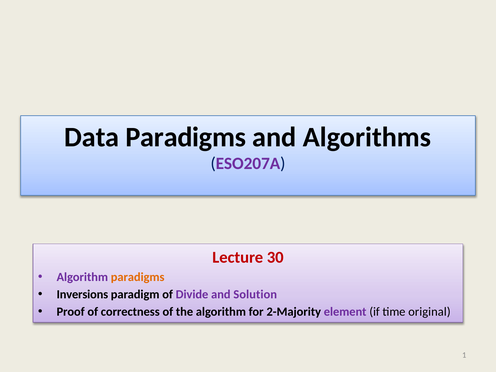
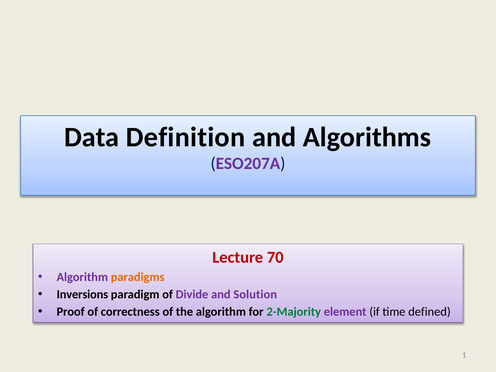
Data Paradigms: Paradigms -> Definition (185, 137)
30: 30 -> 70 (275, 257)
2-Majority colour: black -> green (294, 312)
original: original -> defined (429, 312)
